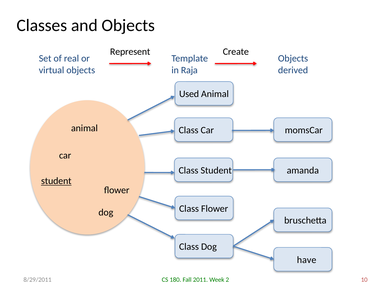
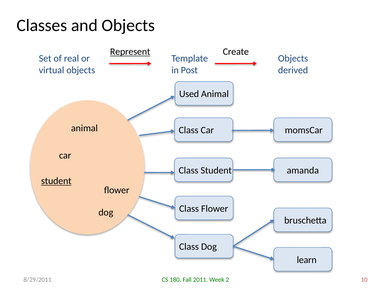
Represent underline: none -> present (130, 52)
Raja: Raja -> Post (189, 70)
have: have -> learn (307, 260)
